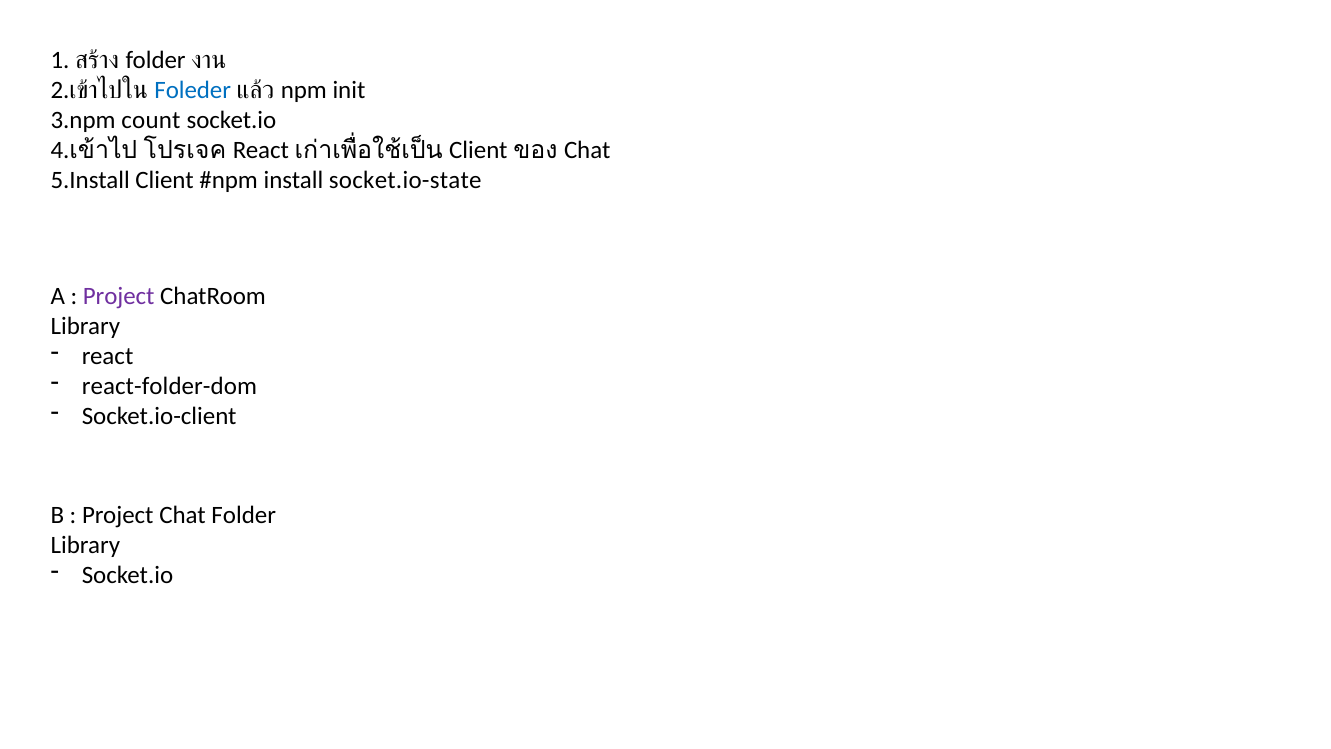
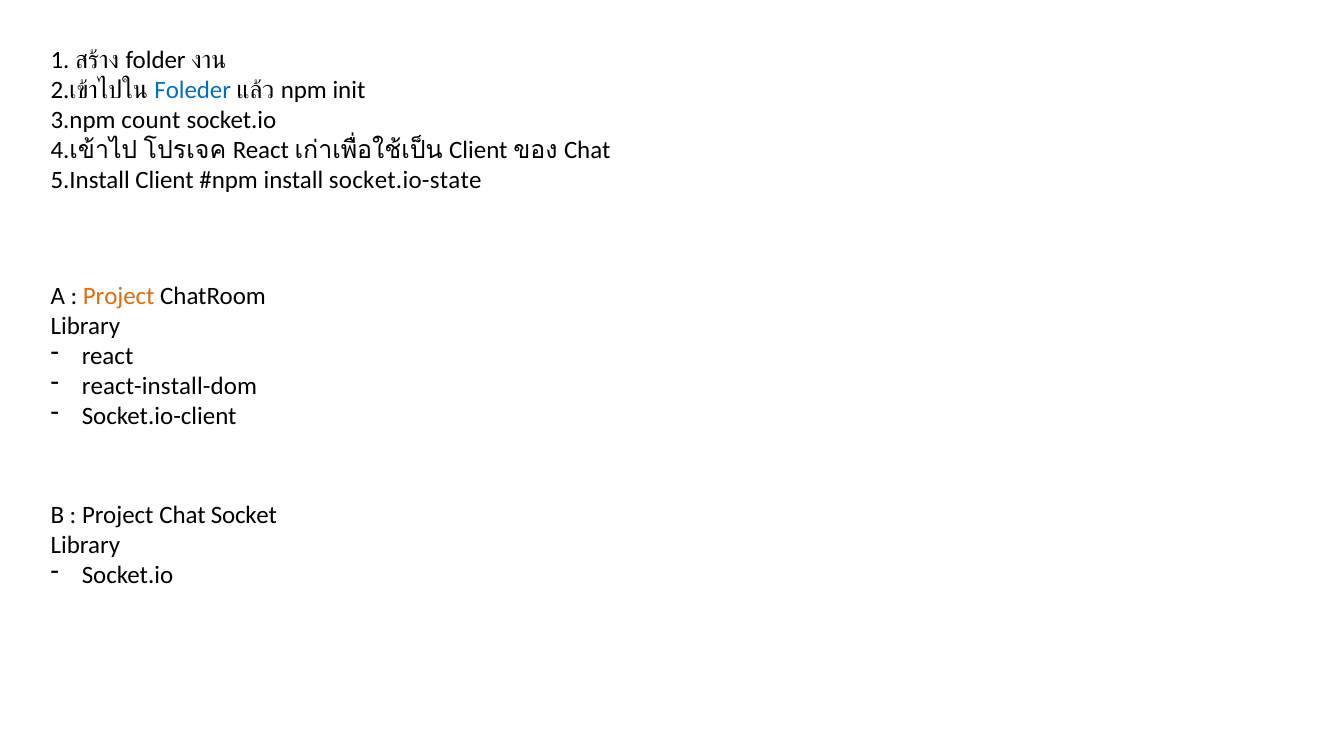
Project colour: purple -> orange (119, 296)
react-folder-dom: react-folder-dom -> react-install-dom (169, 386)
Chat Folder: Folder -> Socket (244, 515)
